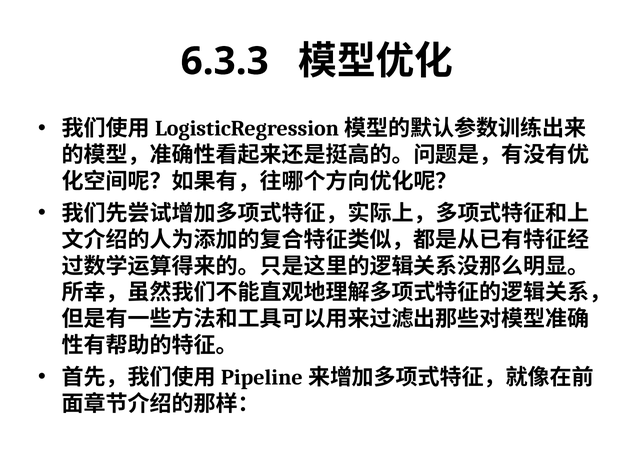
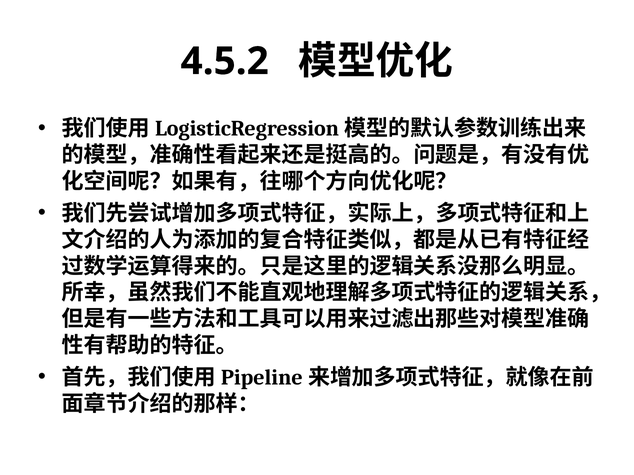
6.3.3: 6.3.3 -> 4.5.2 (225, 61)
